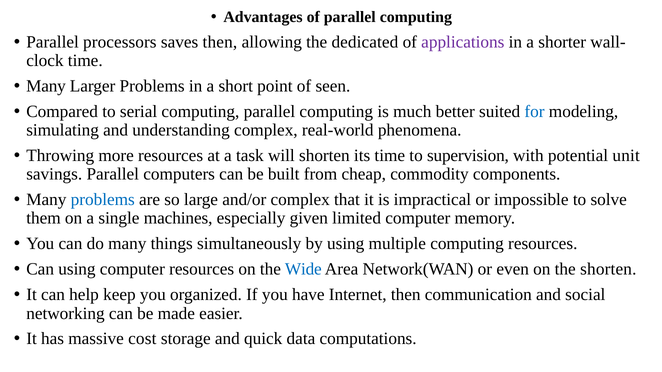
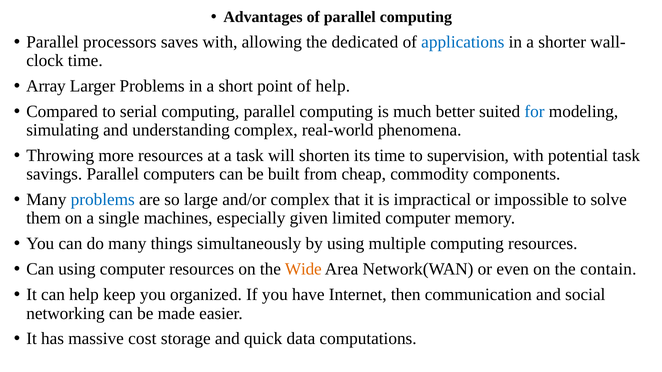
saves then: then -> with (220, 42)
applications colour: purple -> blue (463, 42)
Many: Many -> Array (46, 86)
of seen: seen -> help (333, 86)
potential unit: unit -> task (626, 156)
Wide colour: blue -> orange (303, 270)
the shorten: shorten -> contain (608, 270)
